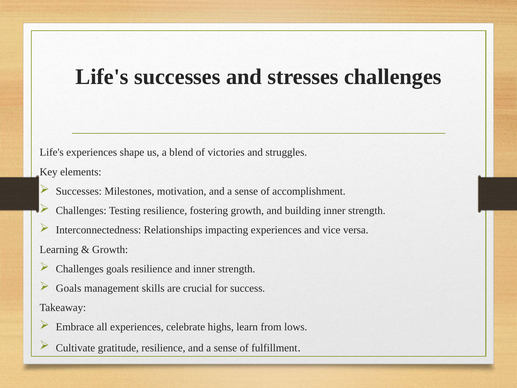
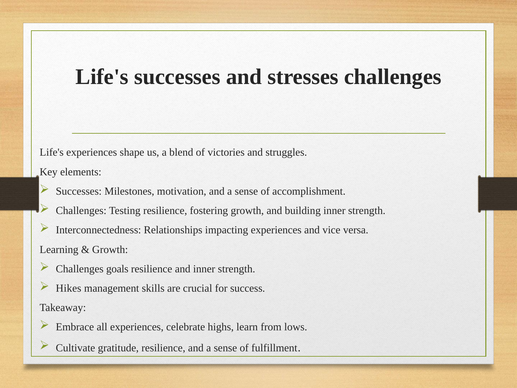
Goals: Goals -> Hikes (69, 288)
